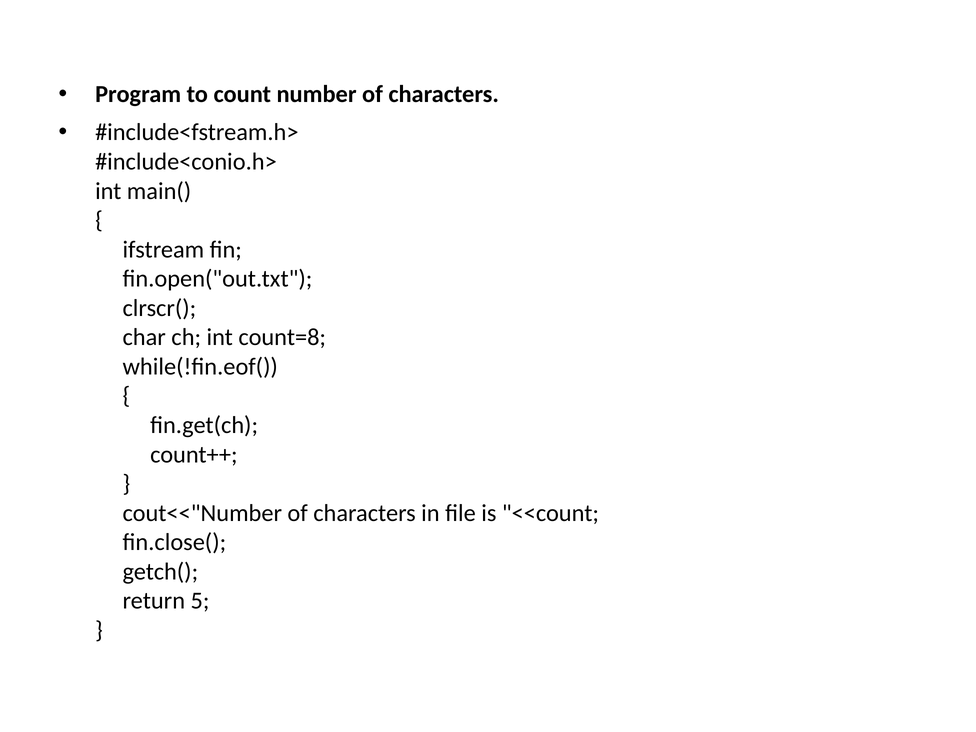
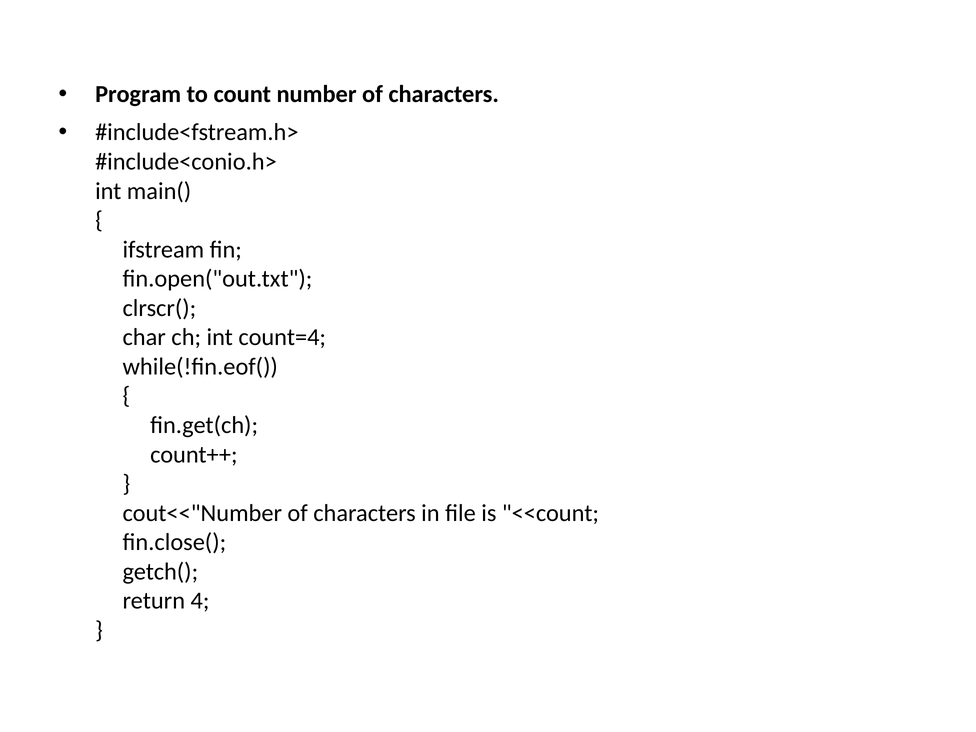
count=8: count=8 -> count=4 (282, 337)
5: 5 -> 4 (200, 601)
